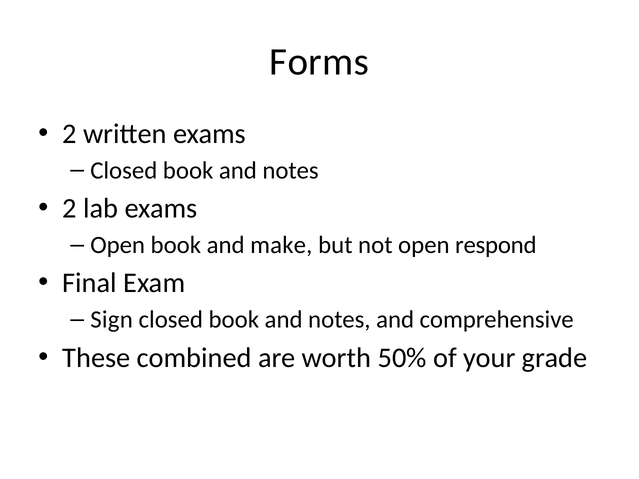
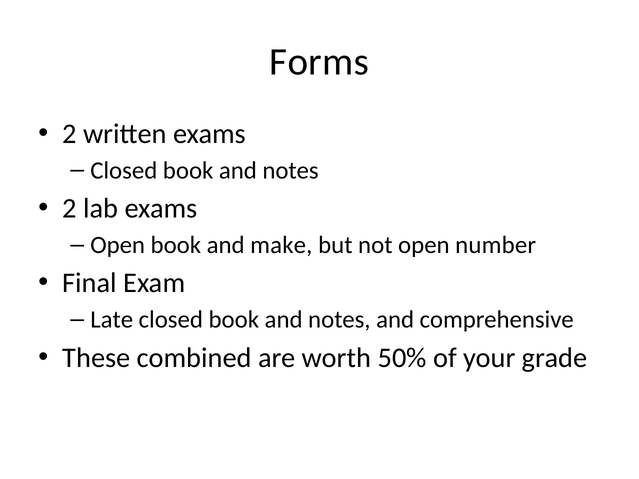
respond: respond -> number (496, 245)
Sign: Sign -> Late (112, 320)
